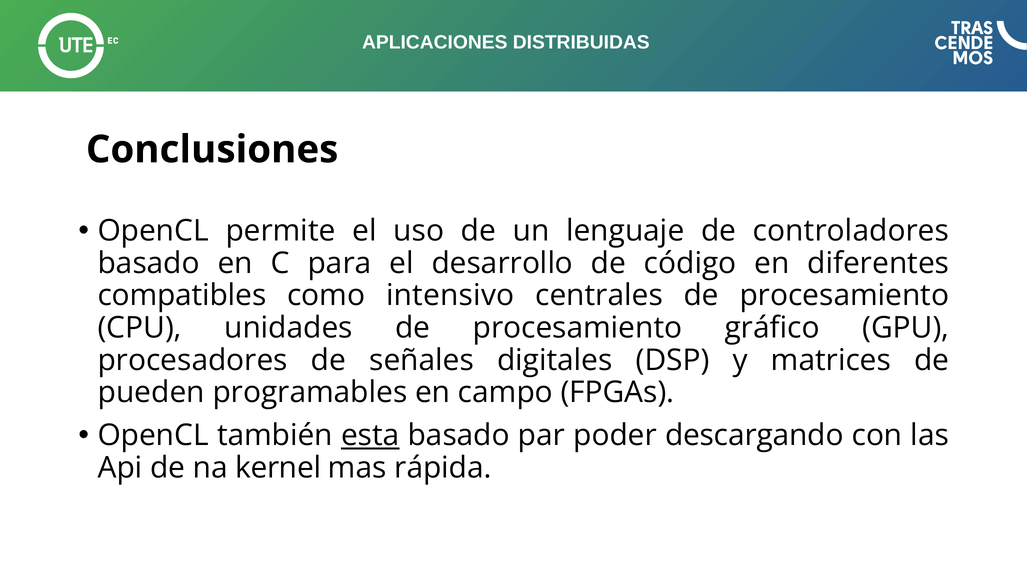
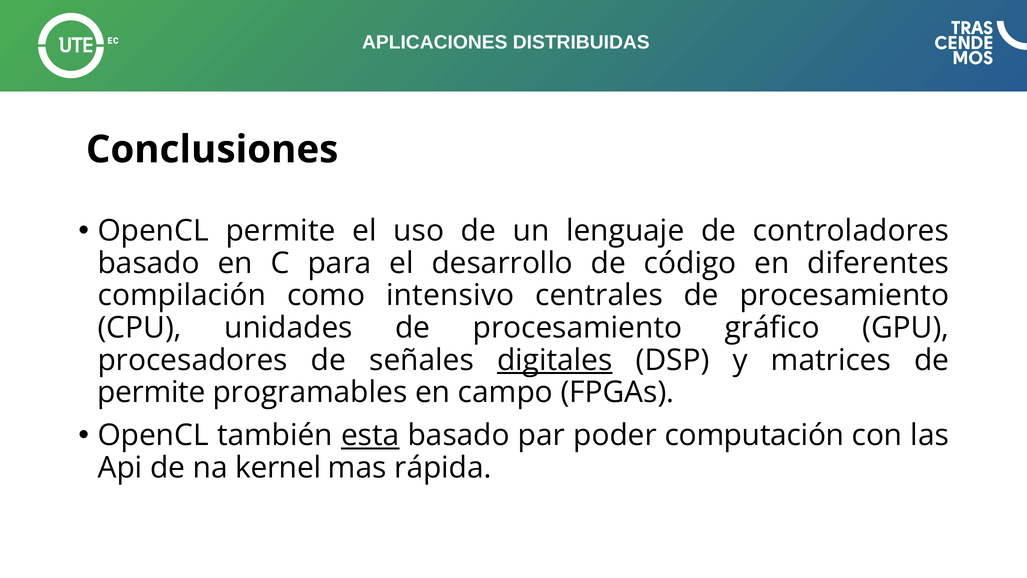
compatibles: compatibles -> compilación (182, 295)
digitales underline: none -> present (555, 360)
pueden: pueden -> permite (151, 392)
descargando: descargando -> computación (754, 435)
